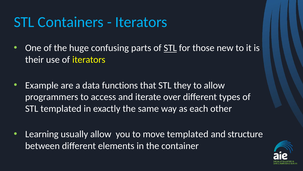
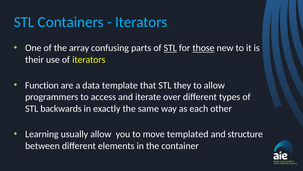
huge: huge -> array (79, 48)
those underline: none -> present (203, 48)
Example: Example -> Function (42, 85)
functions: functions -> template (120, 85)
STL templated: templated -> backwards (61, 108)
